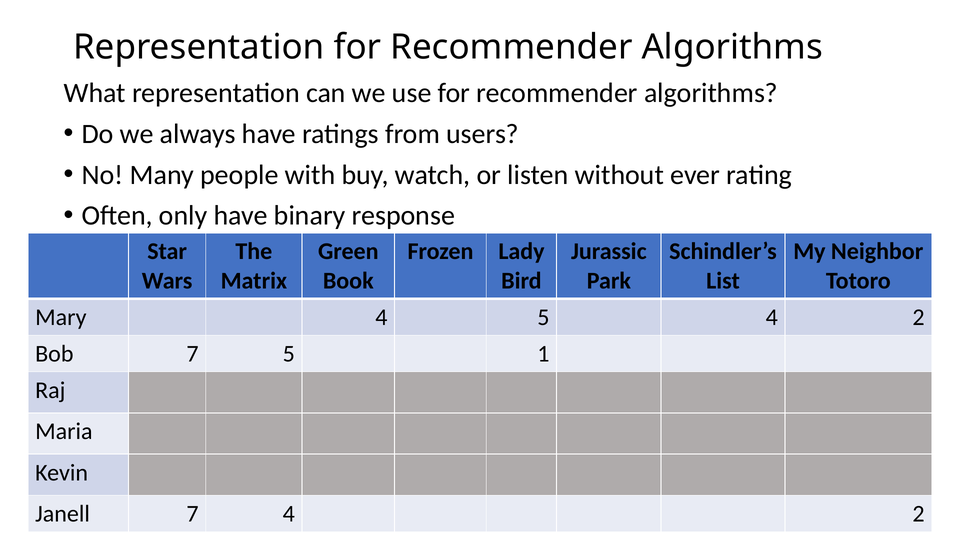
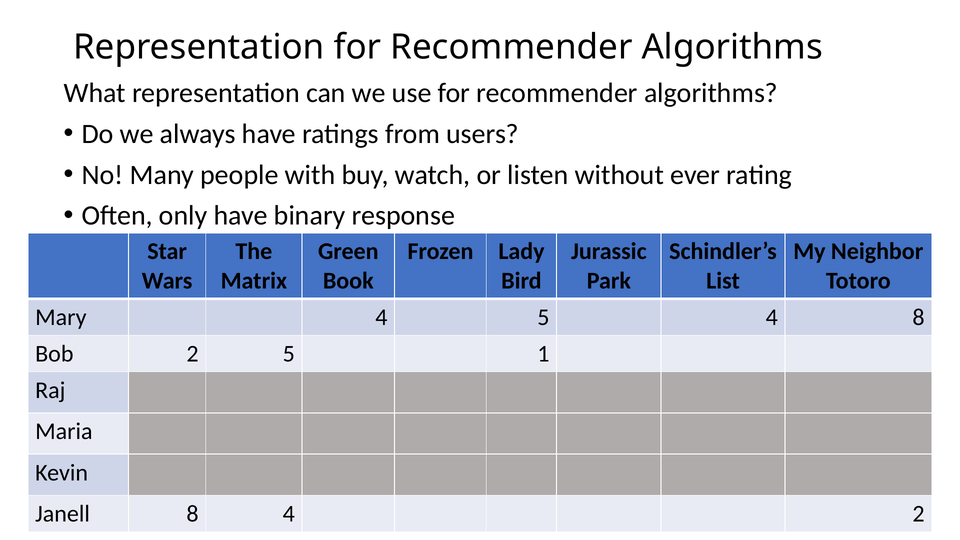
5 4 2: 2 -> 8 (919, 317)
Bob 7: 7 -> 2 (193, 354)
Janell 7: 7 -> 8 (193, 514)
